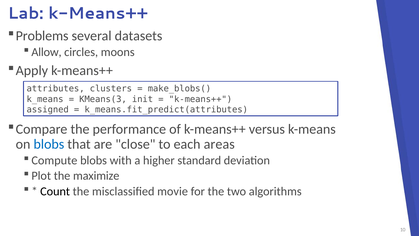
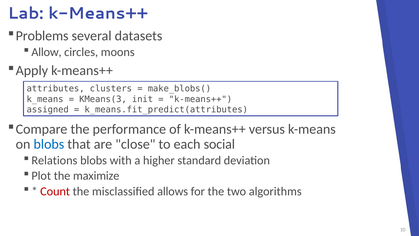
areas: areas -> social (219, 144)
Compute: Compute -> Relations (54, 160)
Count colour: black -> red (55, 191)
movie: movie -> allows (173, 191)
